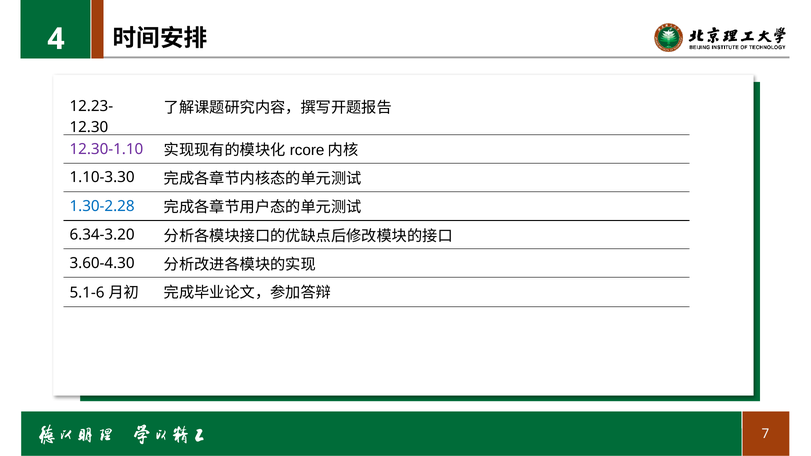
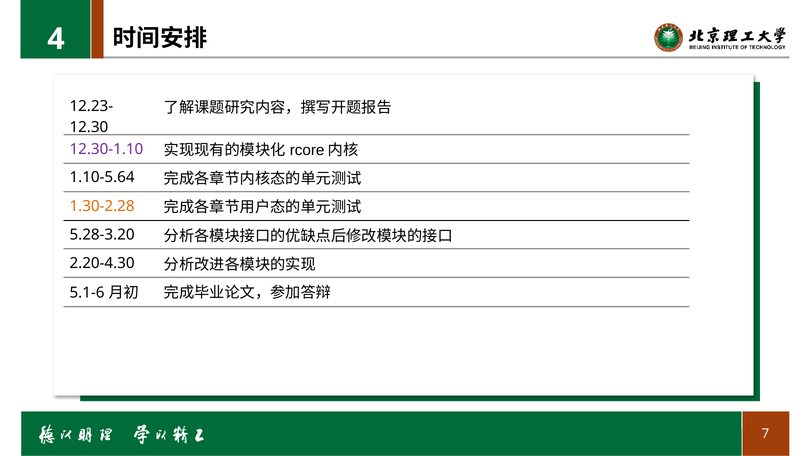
1.10-3.30: 1.10-3.30 -> 1.10-5.64 (102, 178)
1.30-2.28 colour: blue -> orange (102, 206)
6.34-3.20: 6.34-3.20 -> 5.28-3.20 (102, 235)
3.60-4.30: 3.60-4.30 -> 2.20-4.30 (102, 263)
